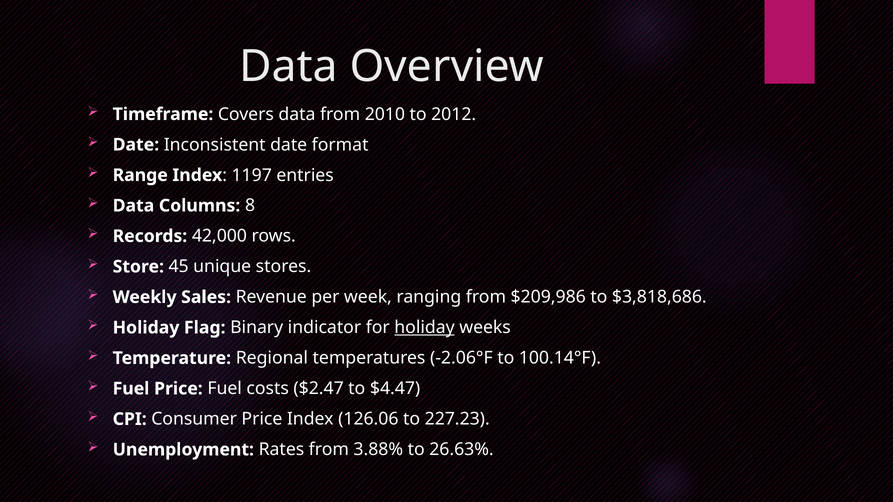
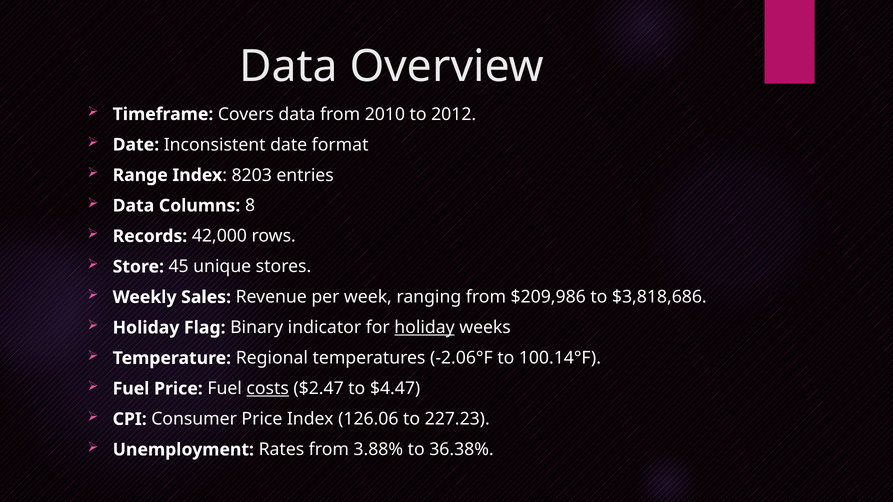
1197: 1197 -> 8203 (252, 175)
costs underline: none -> present (268, 389)
26.63%: 26.63% -> 36.38% (461, 450)
